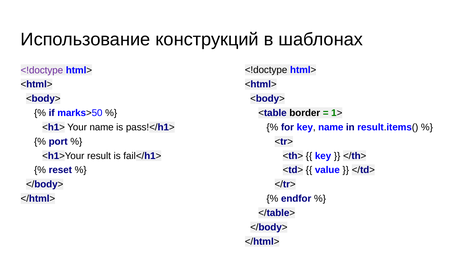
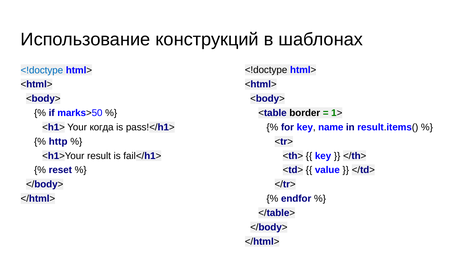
<!doctype colour: purple -> blue (42, 70)
Your name: name -> когда (102, 127)
port: port -> http (58, 142)
